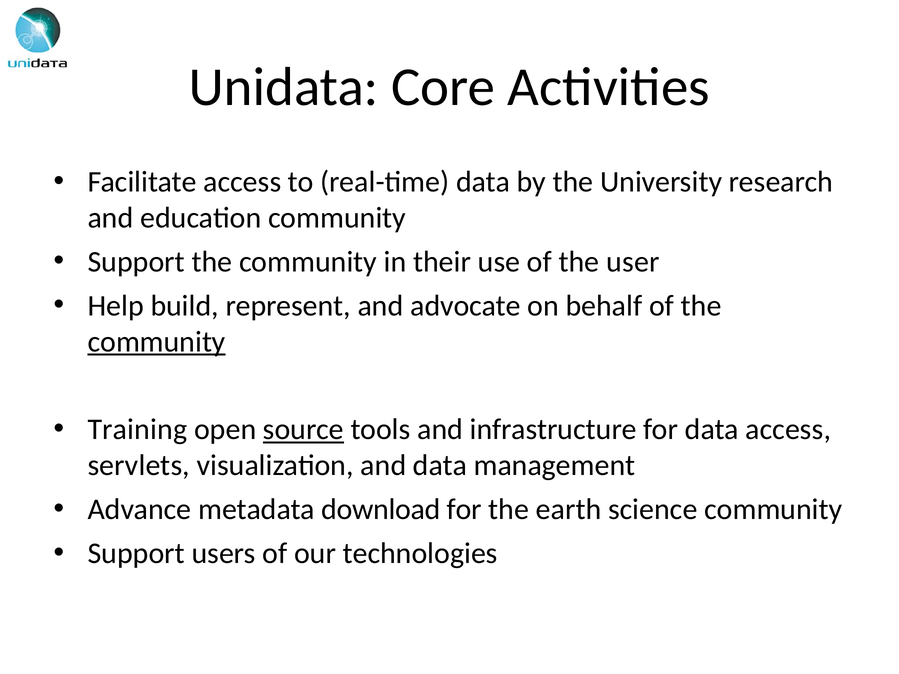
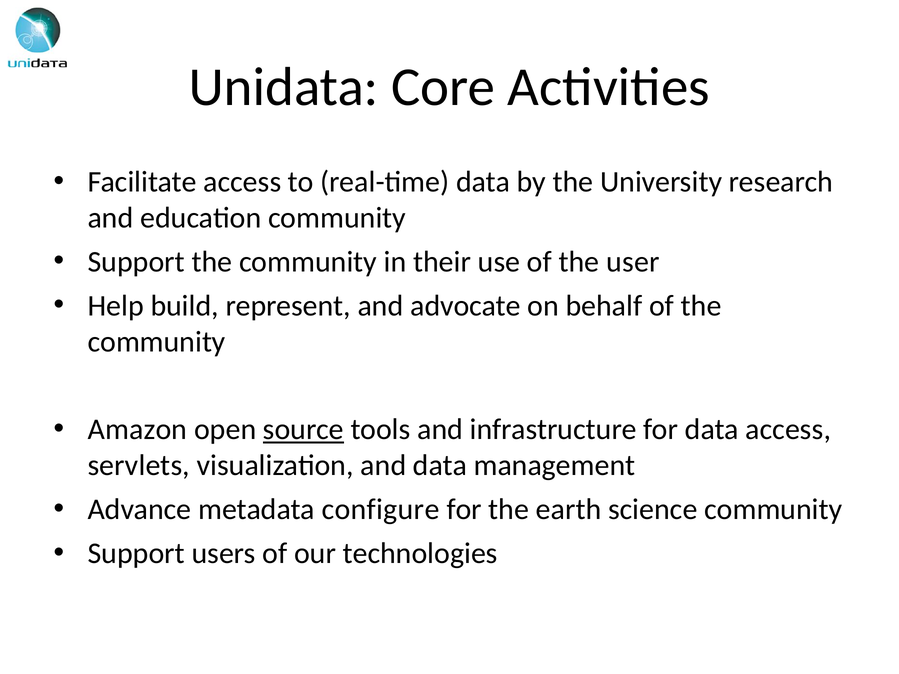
community underline: present -> none (157, 342)
Training: Training -> Amazon (137, 430)
download: download -> configure (381, 510)
